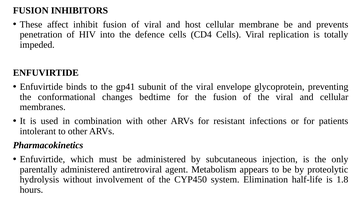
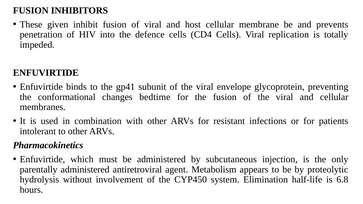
affect: affect -> given (58, 24)
1.8: 1.8 -> 6.8 (342, 180)
